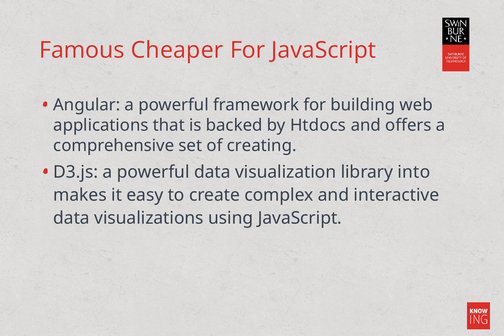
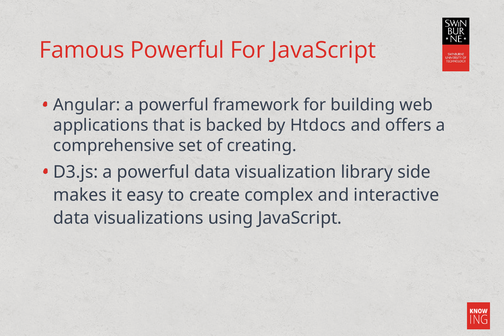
Famous Cheaper: Cheaper -> Powerful (177, 50)
into: into -> side (414, 172)
